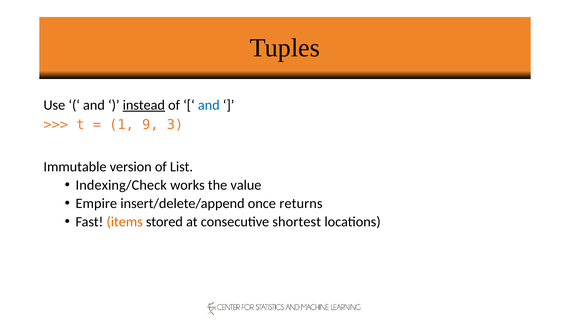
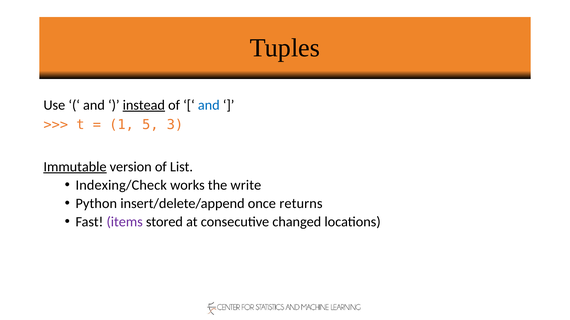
9: 9 -> 5 (150, 125)
Immutable underline: none -> present (75, 167)
value: value -> write (246, 185)
Empire: Empire -> Python (96, 204)
items colour: orange -> purple (125, 222)
shortest: shortest -> changed (297, 222)
